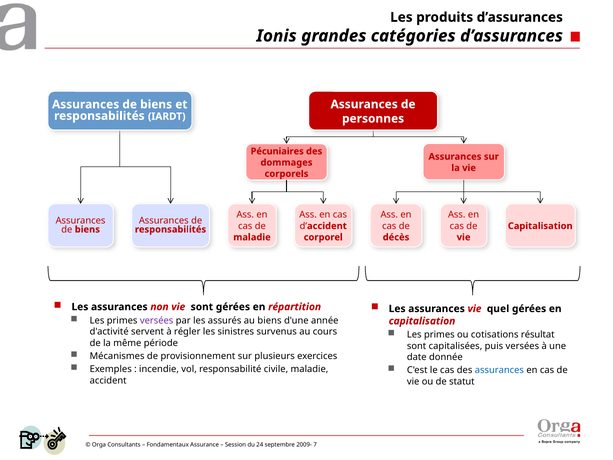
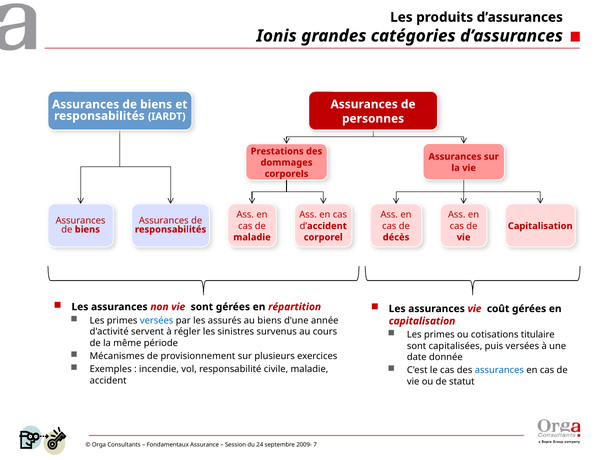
Pécuniaires: Pécuniaires -> Prestations (277, 151)
quel: quel -> coût (498, 309)
versées colour: purple -> blue (157, 320)
résultat: résultat -> titulaire (538, 334)
